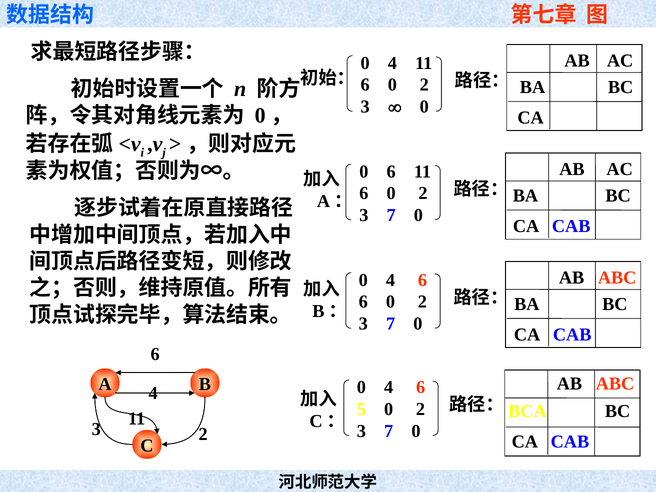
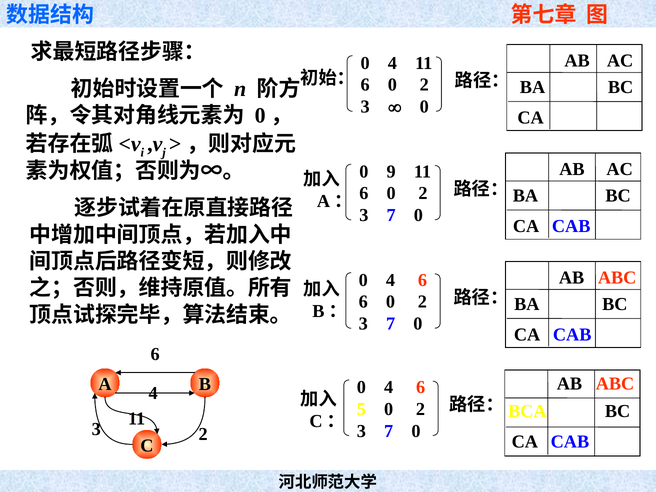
0 6: 6 -> 9 (391, 172)
